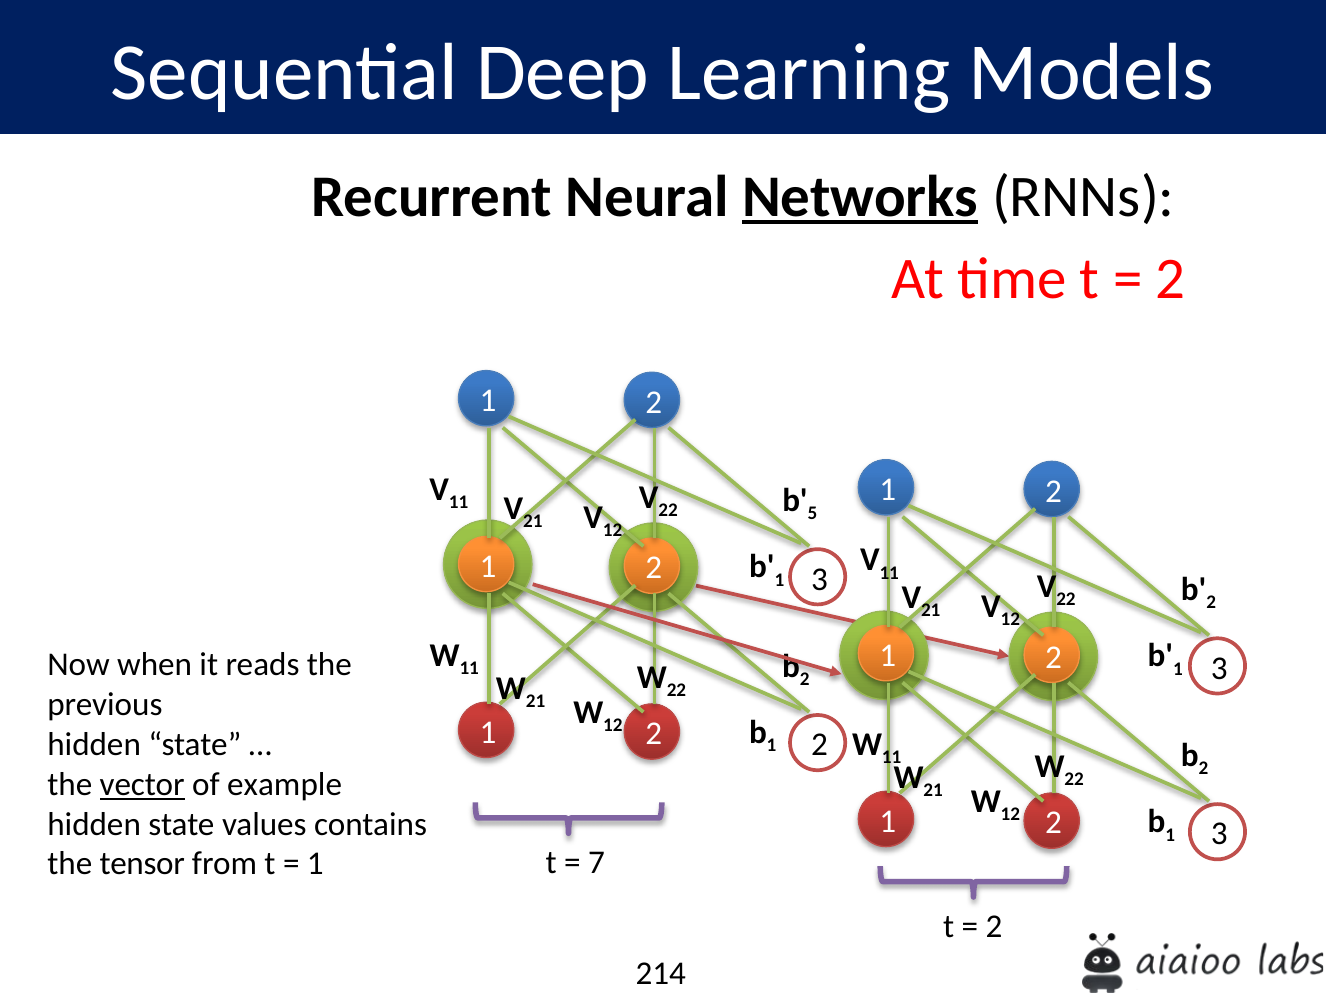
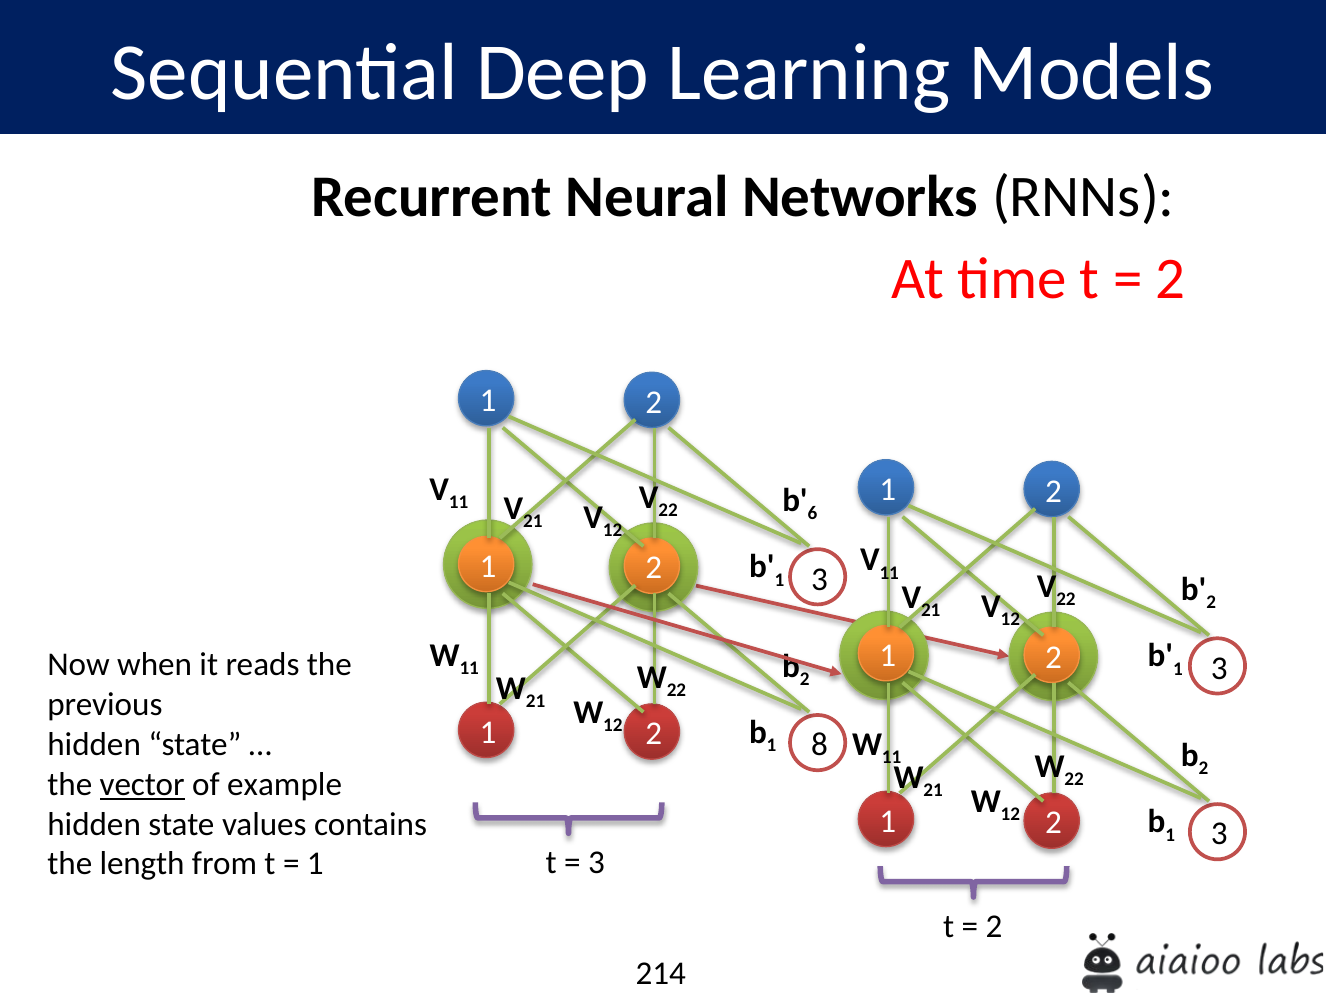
Networks underline: present -> none (860, 196)
5: 5 -> 6 (813, 513)
2: 2 -> 8 (819, 745)
7: 7 -> 3 (596, 862)
tensor: tensor -> length (142, 864)
